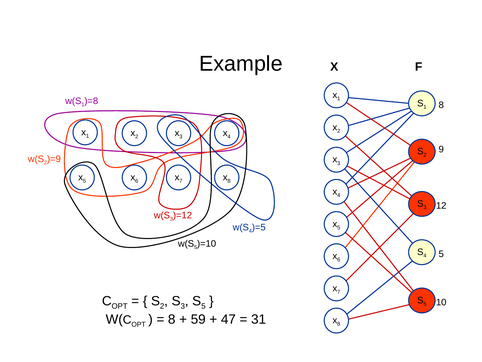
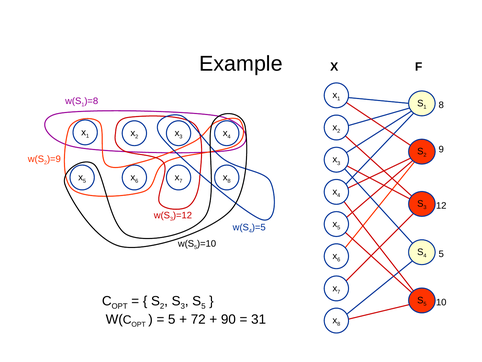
8: 8 -> 5 (172, 319)
59: 59 -> 72 (198, 319)
47: 47 -> 90 (228, 319)
